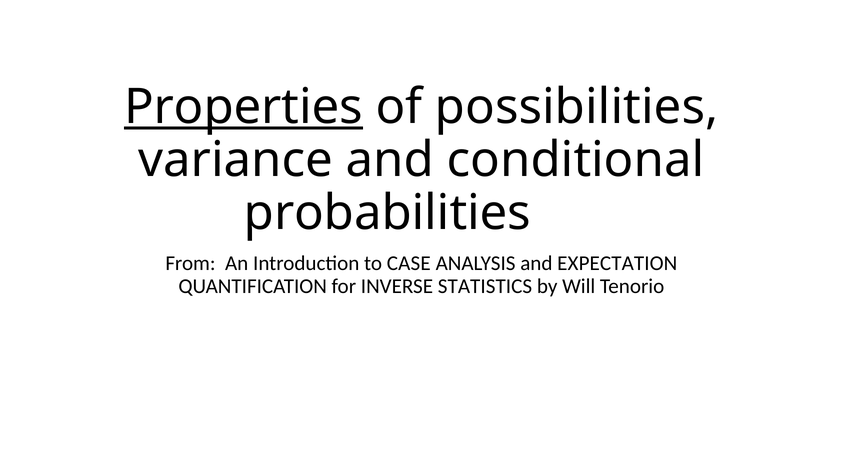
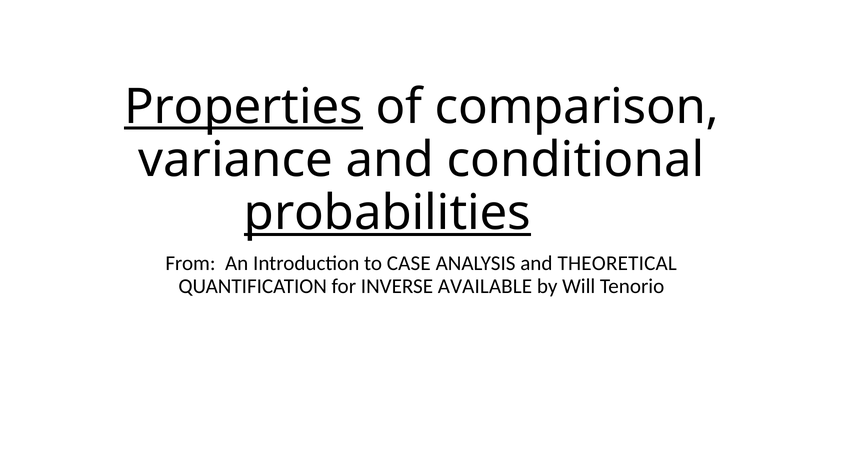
possibilities: possibilities -> comparison (577, 107)
probabilities underline: none -> present (387, 213)
EXPECTATION: EXPECTATION -> THEORETICAL (617, 263)
STATISTICS: STATISTICS -> AVAILABLE (485, 286)
